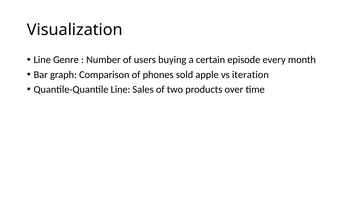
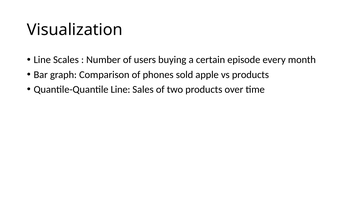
Genre: Genre -> Scales (66, 60)
vs iteration: iteration -> products (250, 75)
